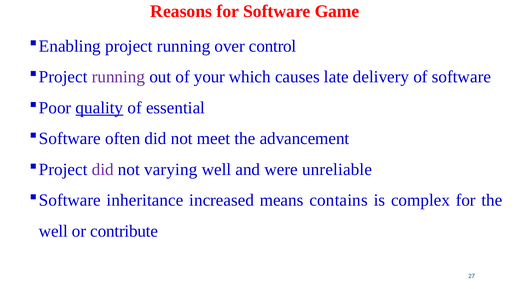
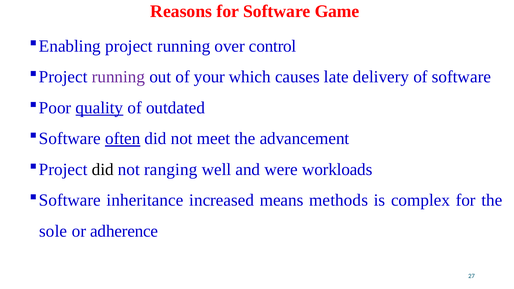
essential: essential -> outdated (176, 108)
often underline: none -> present (123, 139)
did colour: purple -> black (103, 170)
varying: varying -> ranging (171, 170)
unreliable: unreliable -> workloads (337, 170)
contains: contains -> methods (339, 200)
well: well -> sole (53, 231)
contribute: contribute -> adherence (124, 231)
